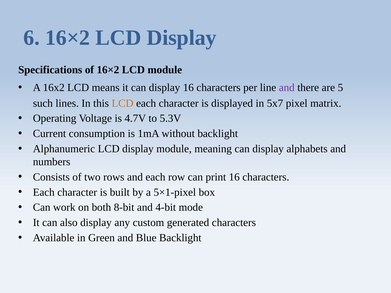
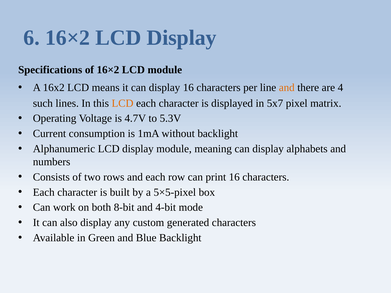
and colour: purple -> orange (287, 88)
5: 5 -> 4 (340, 88)
5×1-pixel: 5×1-pixel -> 5×5-pixel (175, 192)
